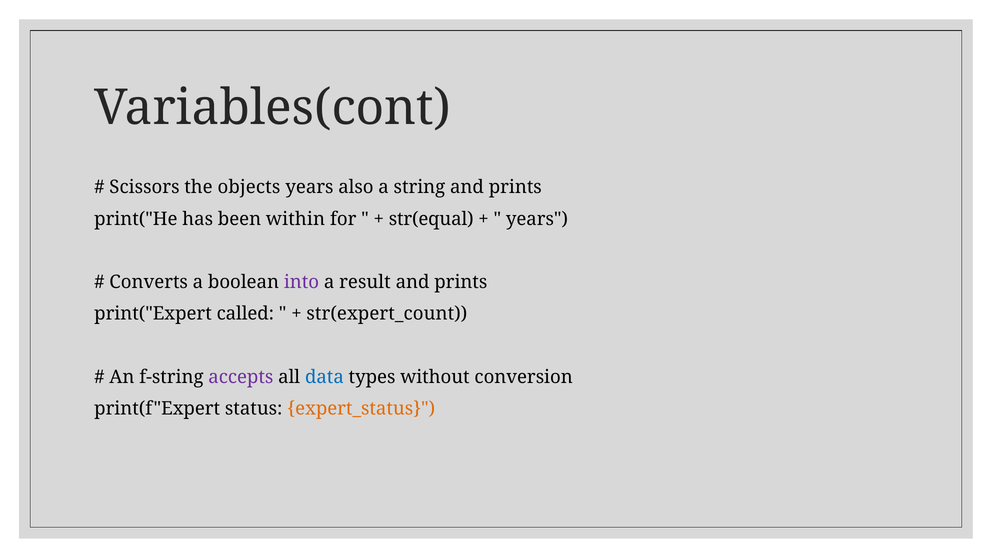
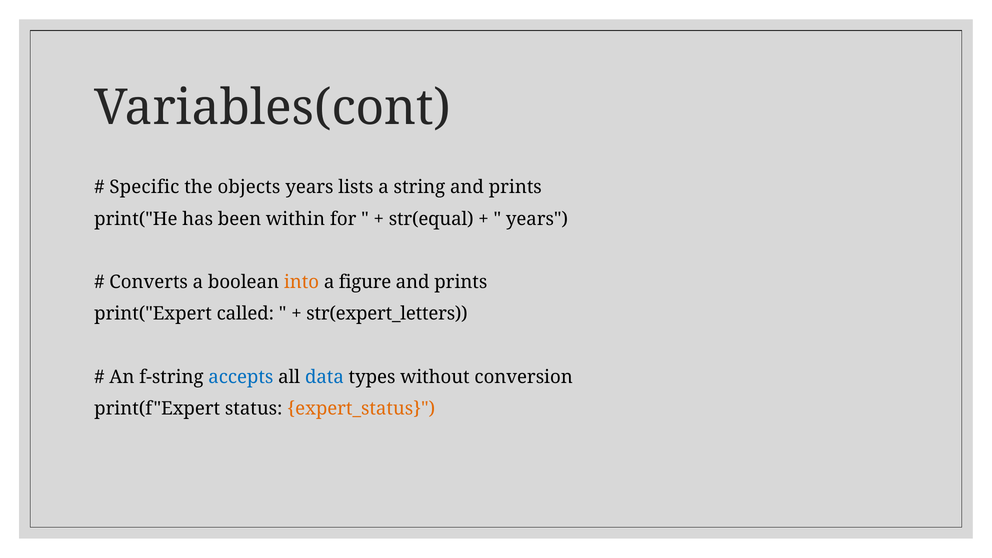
Scissors: Scissors -> Specific (144, 187)
also: also -> lists (356, 187)
into colour: purple -> orange (301, 282)
result: result -> figure (365, 282)
str(expert_count: str(expert_count -> str(expert_letters (387, 314)
accepts colour: purple -> blue (241, 377)
